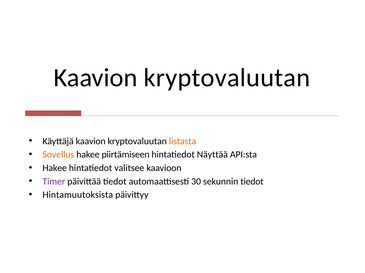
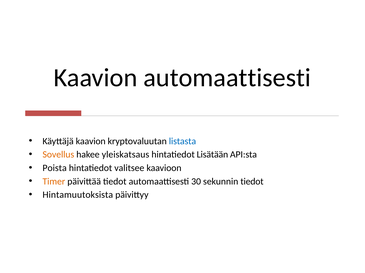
kryptovaluutan: kryptovaluutan -> automaattisesti (227, 78)
listasta colour: orange -> blue (182, 141)
piirtämiseen: piirtämiseen -> yleiskatsaus (126, 155)
Näyttää: Näyttää -> Lisätään (212, 155)
Hakee: Hakee -> Poista (55, 168)
Timer colour: purple -> orange (54, 182)
